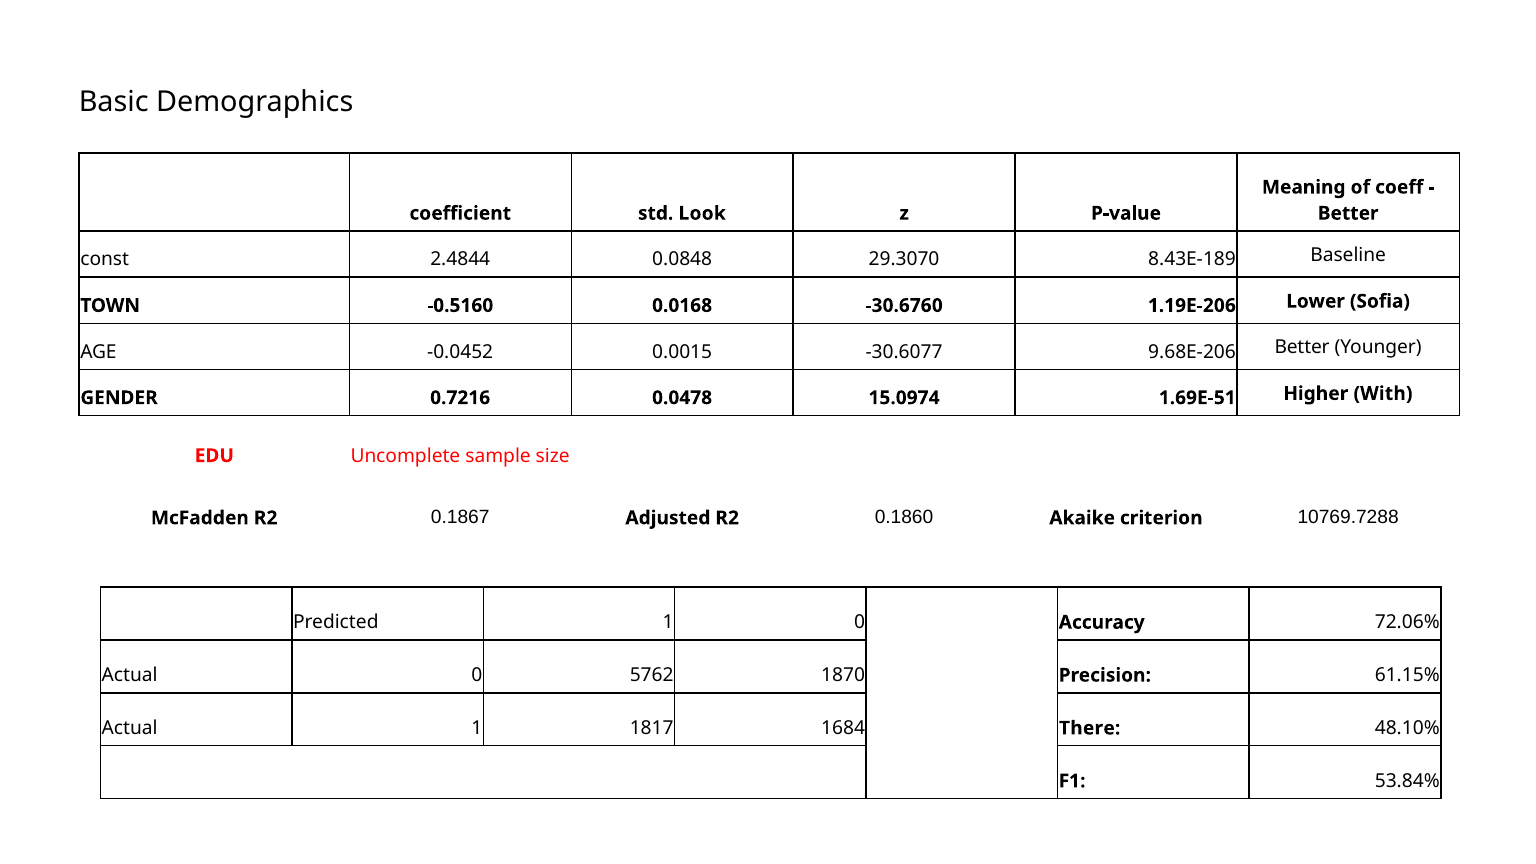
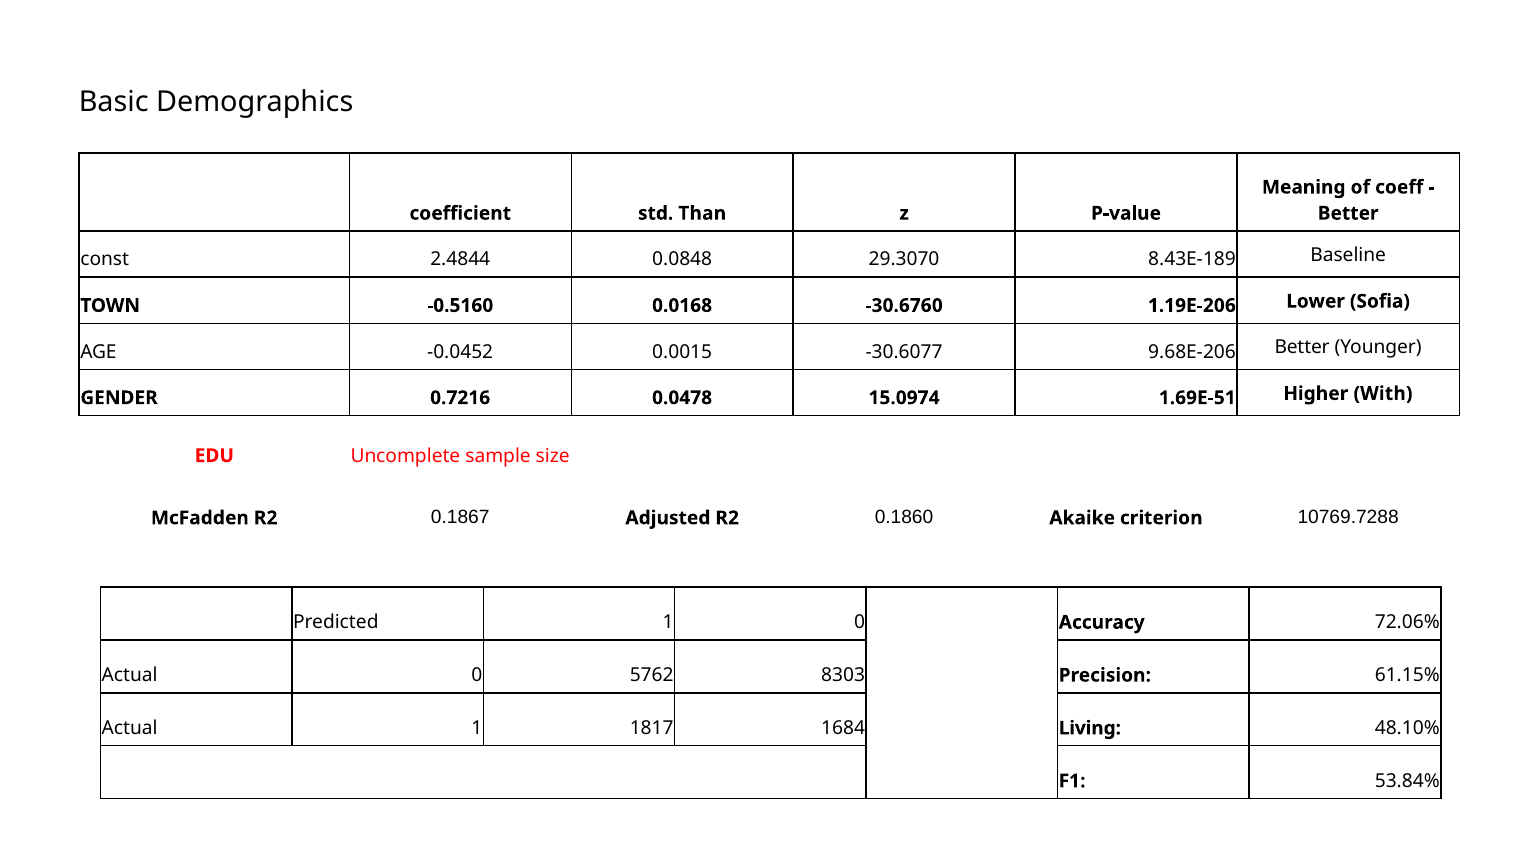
Look: Look -> Than (702, 213)
1870: 1870 -> 8303 (843, 675)
There: There -> Living (1090, 728)
